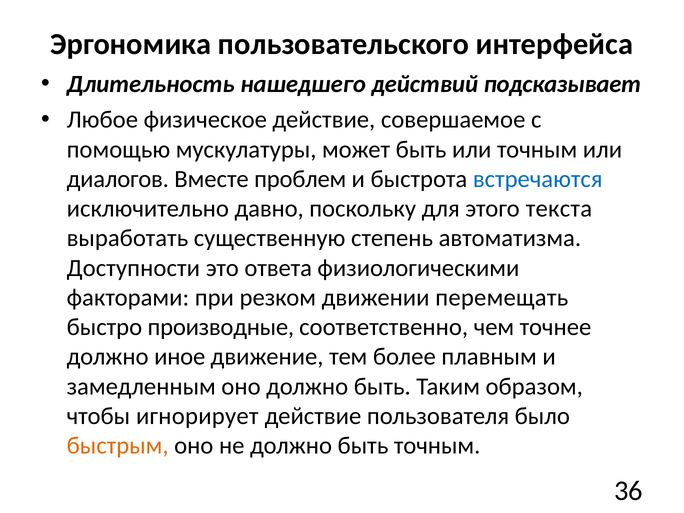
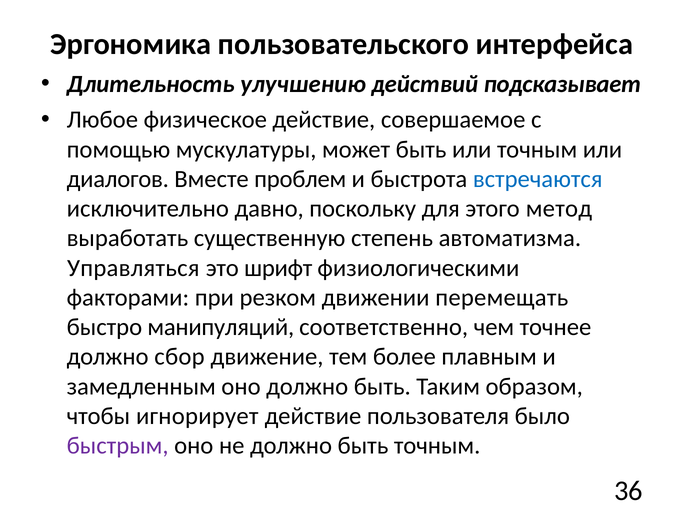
нашедшего: нашедшего -> улучшению (303, 84)
текста: текста -> метод (559, 209)
Доступности: Доступности -> Управляться (133, 268)
ответа: ответа -> шрифт (278, 268)
производные: производные -> манипуляций (221, 327)
иное: иное -> сбор (179, 357)
быстрым colour: orange -> purple (118, 446)
